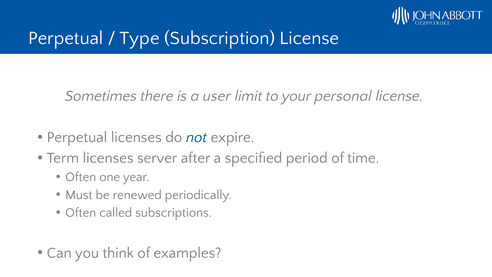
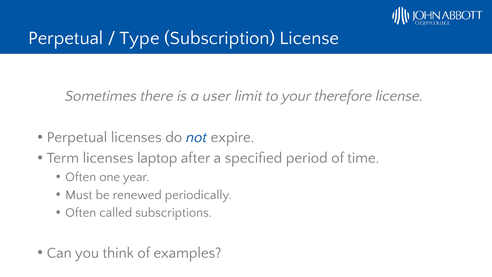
personal: personal -> therefore (343, 96)
server: server -> laptop (157, 158)
